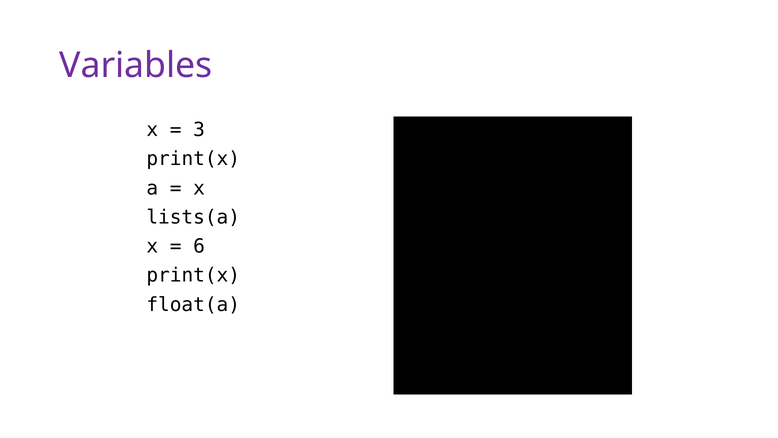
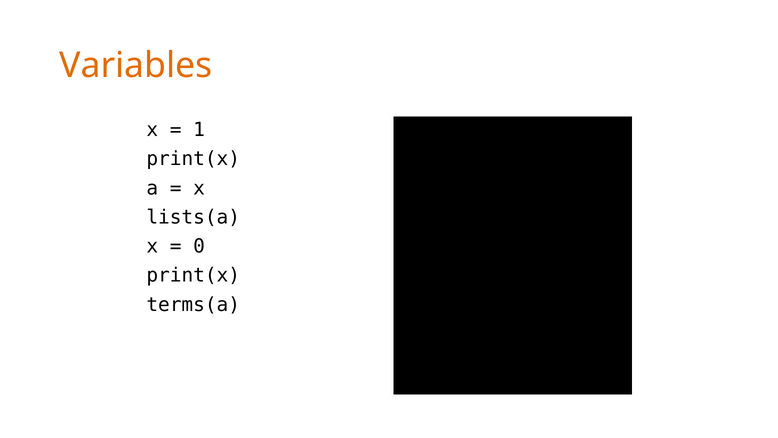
Variables colour: purple -> orange (136, 65)
3: 3 -> 1 (199, 130)
6: 6 -> 0 (199, 246)
float(a: float(a -> terms(a (193, 304)
